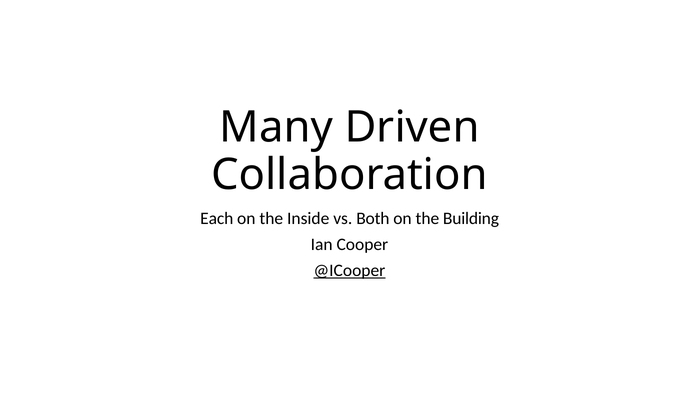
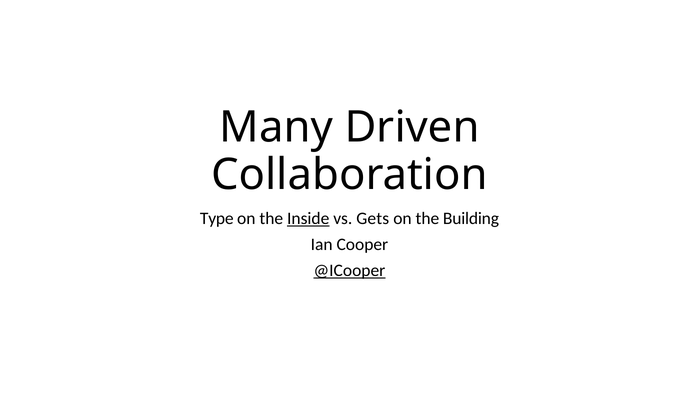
Each: Each -> Type (217, 218)
Inside underline: none -> present (308, 218)
Both: Both -> Gets (373, 218)
